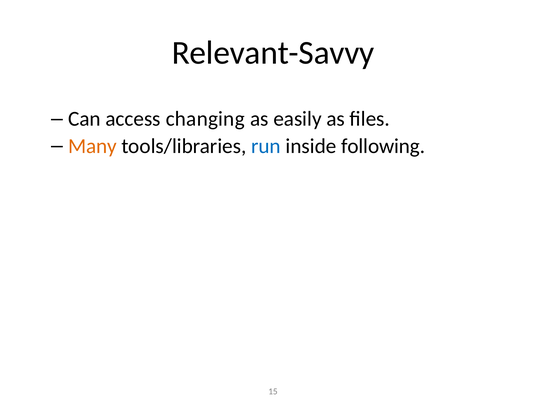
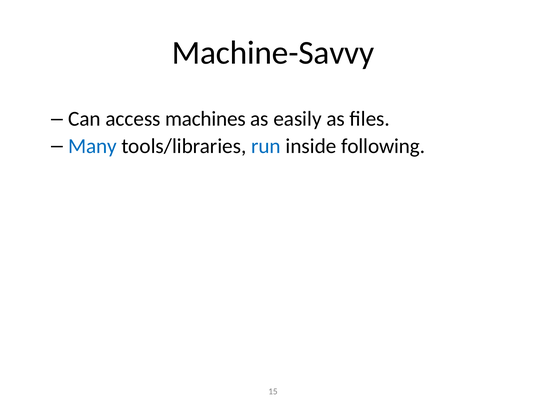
Relevant-Savvy: Relevant-Savvy -> Machine-Savvy (273, 53)
changing: changing -> machines (205, 119)
Many colour: orange -> blue (92, 146)
